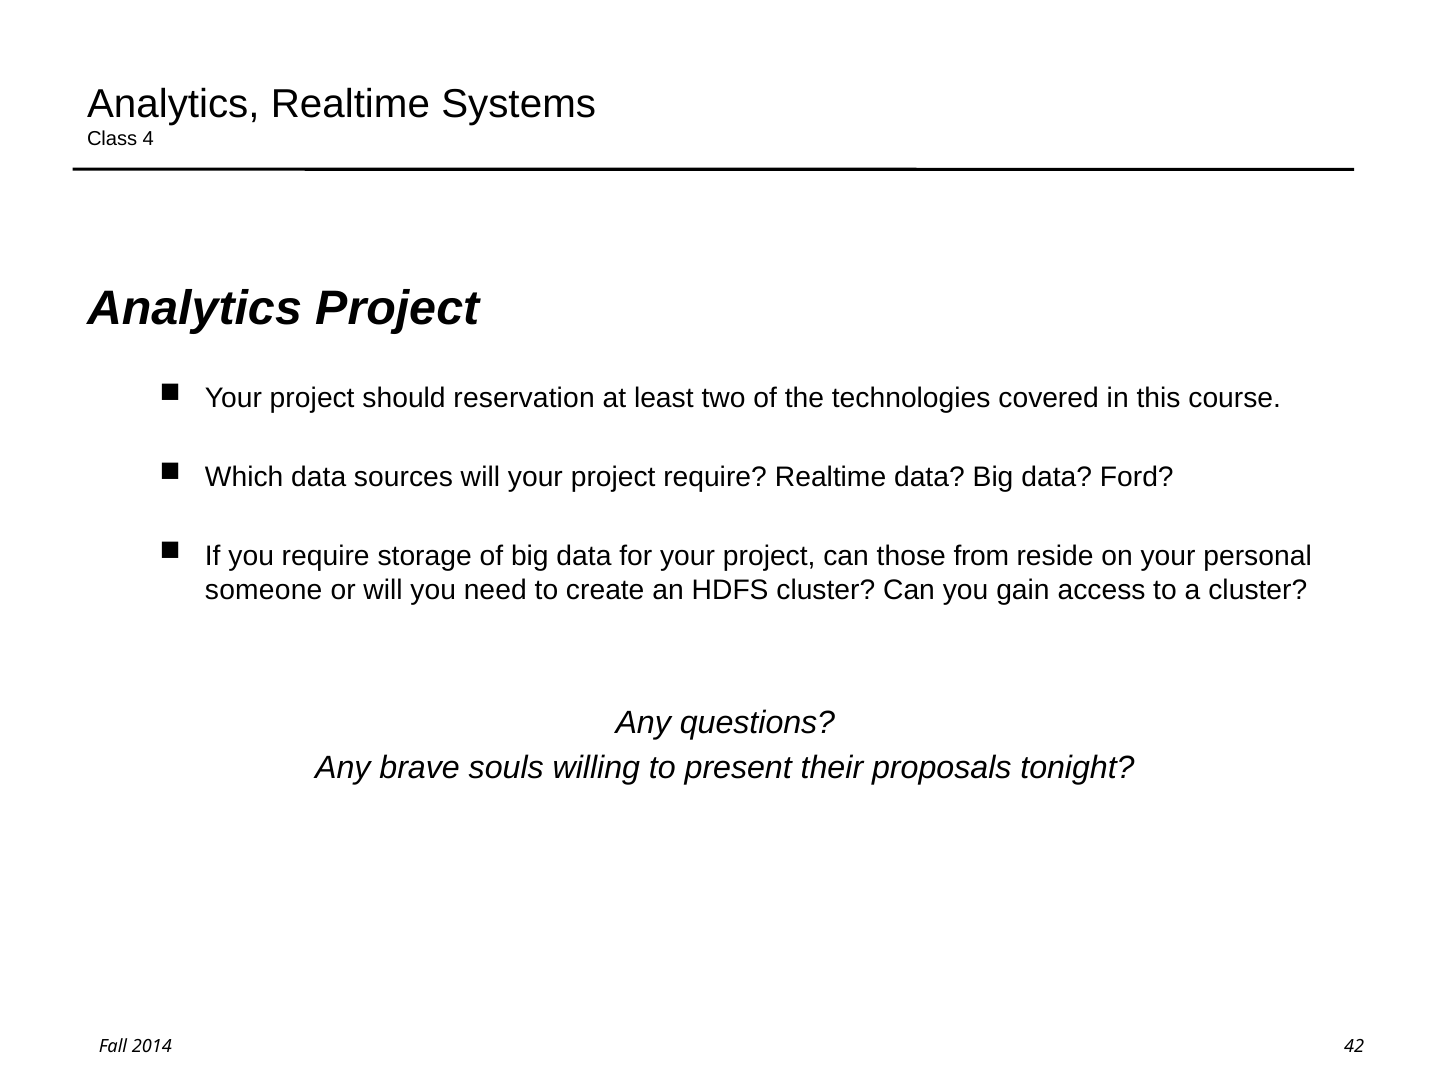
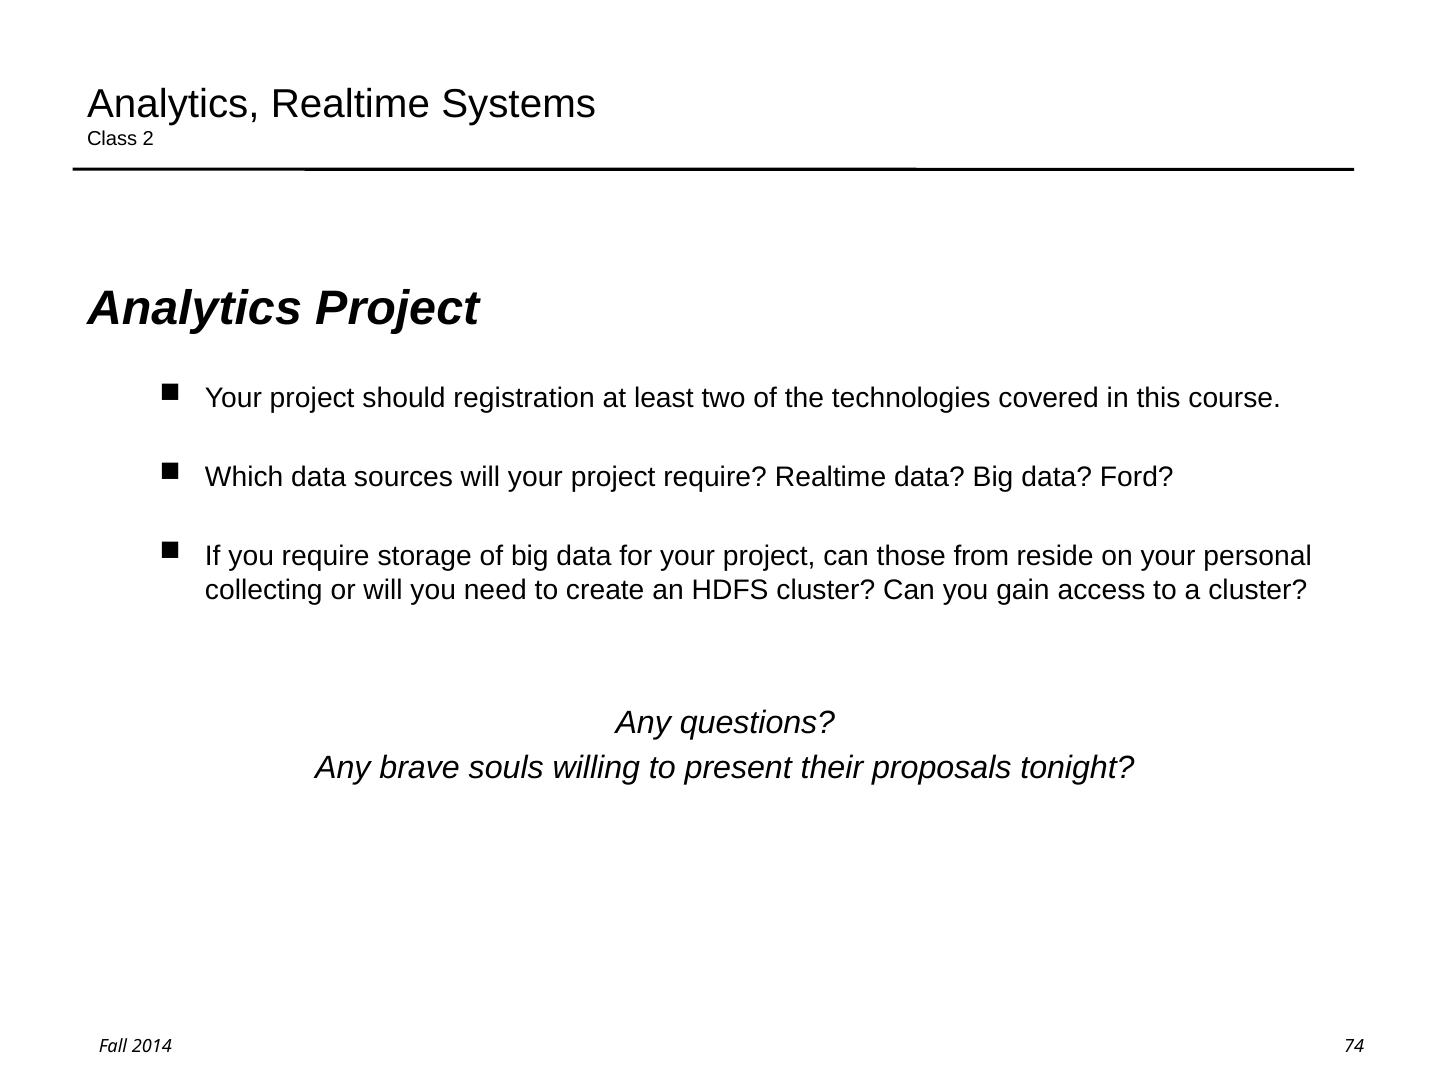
4: 4 -> 2 (148, 139)
reservation: reservation -> registration (524, 398)
someone: someone -> collecting (264, 590)
42: 42 -> 74 (1354, 1047)
